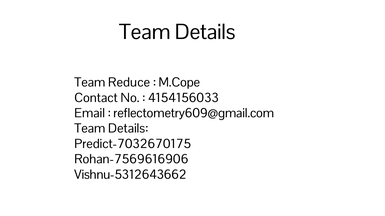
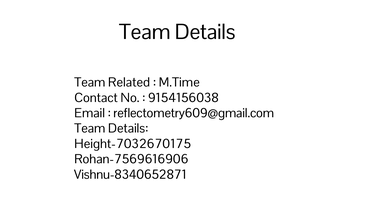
Reduce: Reduce -> Related (129, 83)
M.Cope: M.Cope -> M.Time (179, 83)
4154156033: 4154156033 -> 9154156038 (183, 98)
Predict-7032670175: Predict-7032670175 -> Height-7032670175 (133, 144)
Vishnu-5312643662: Vishnu-5312643662 -> Vishnu-8340652871 (131, 175)
